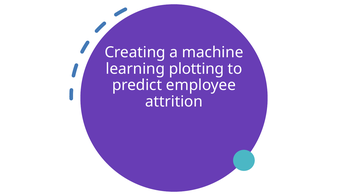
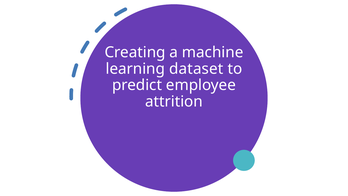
plotting: plotting -> dataset (196, 69)
